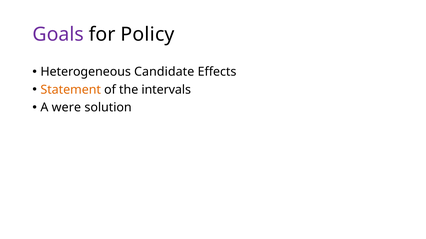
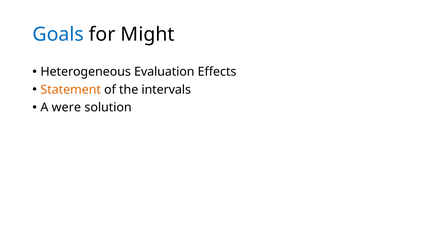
Goals colour: purple -> blue (58, 34)
Policy: Policy -> Might (148, 34)
Candidate: Candidate -> Evaluation (164, 72)
